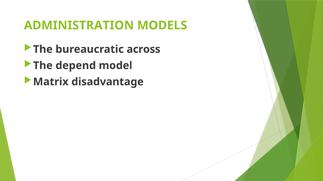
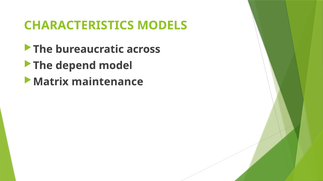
ADMINISTRATION: ADMINISTRATION -> CHARACTERISTICS (79, 25)
disadvantage: disadvantage -> maintenance (107, 82)
